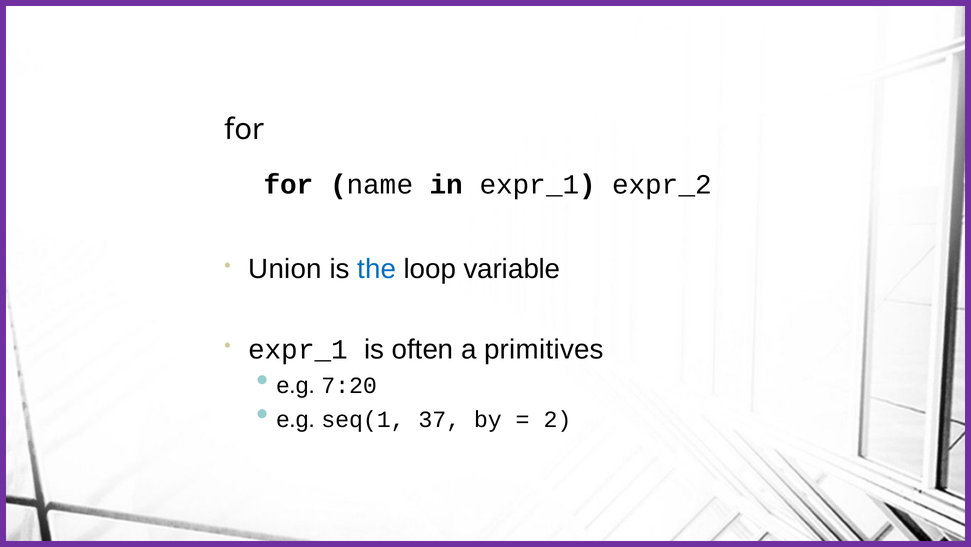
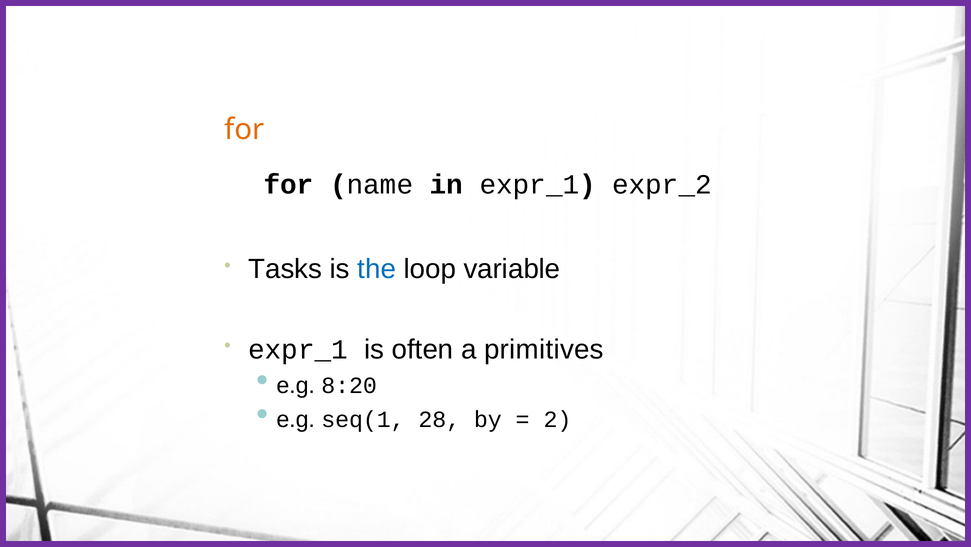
for colour: black -> orange (244, 129)
Union: Union -> Tasks (285, 269)
7:20: 7:20 -> 8:20 (349, 385)
37: 37 -> 28 (439, 419)
